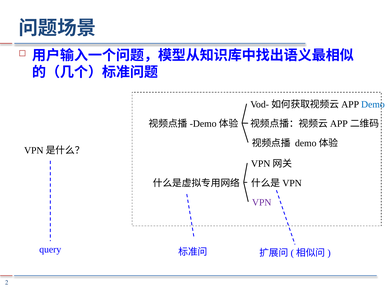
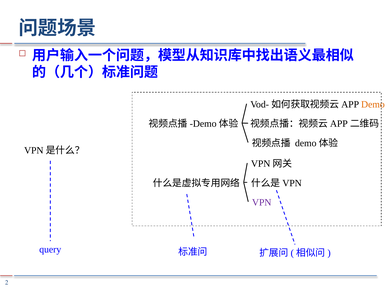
Demo colour: blue -> orange (373, 104)
